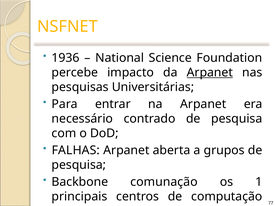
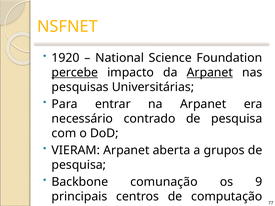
1936: 1936 -> 1920 (66, 58)
percebe underline: none -> present (75, 73)
FALHAS: FALHAS -> VIERAM (76, 150)
1: 1 -> 9 (259, 182)
